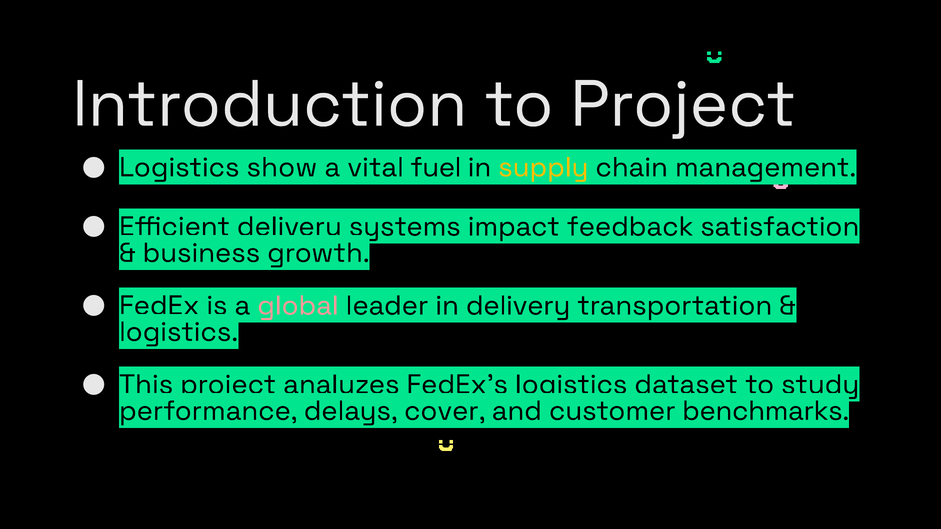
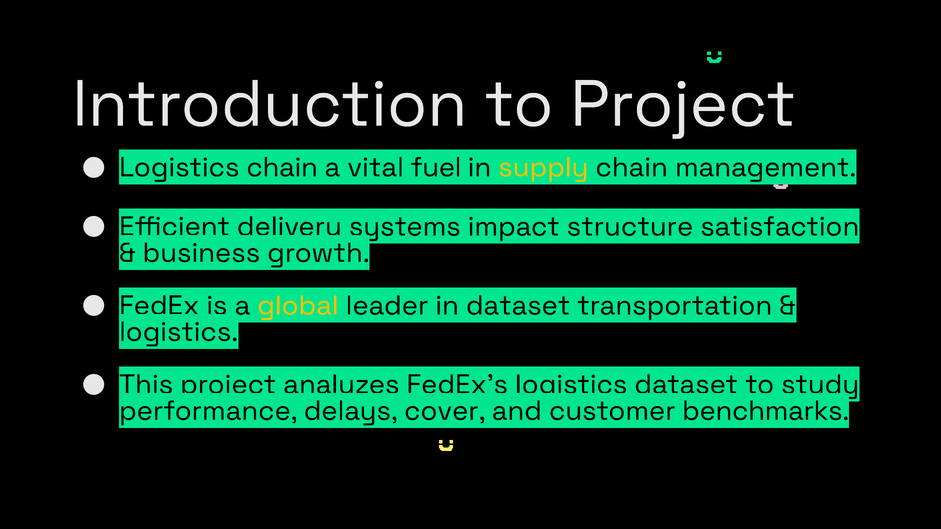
Logistics show: show -> chain (282, 167)
feedback: feedback -> structure (630, 227)
global colour: pink -> yellow (298, 306)
in delivery: delivery -> dataset (518, 306)
